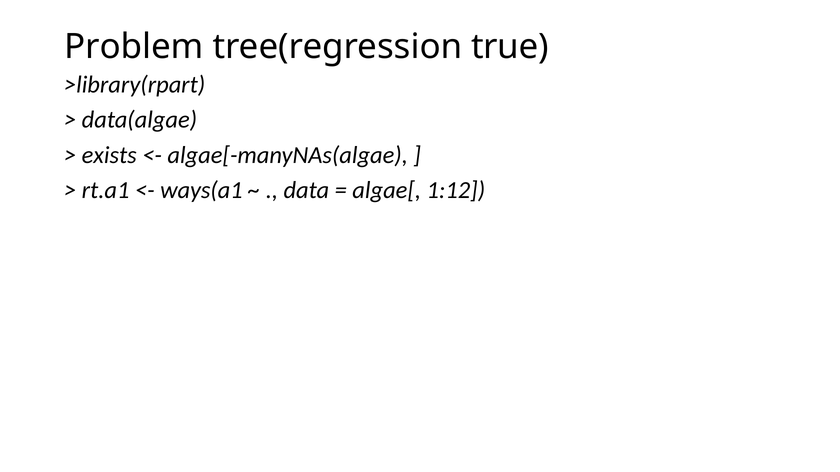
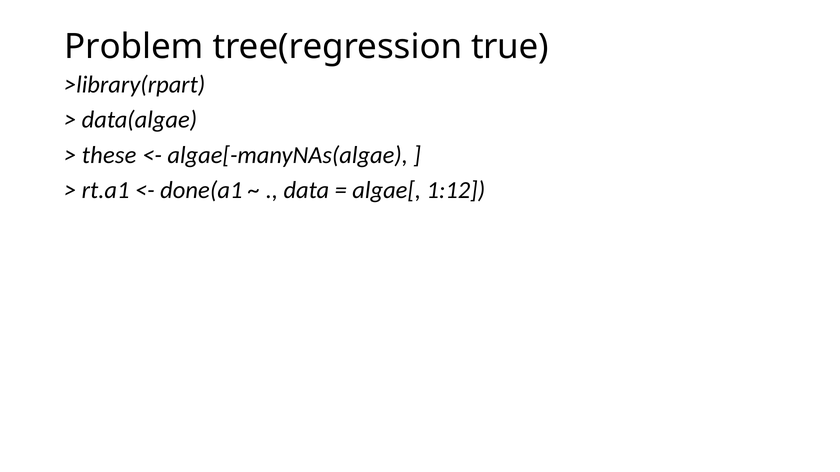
exists: exists -> these (109, 155)
ways(a1: ways(a1 -> done(a1 (201, 190)
